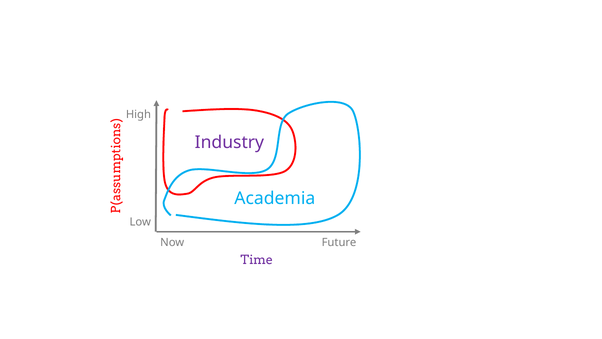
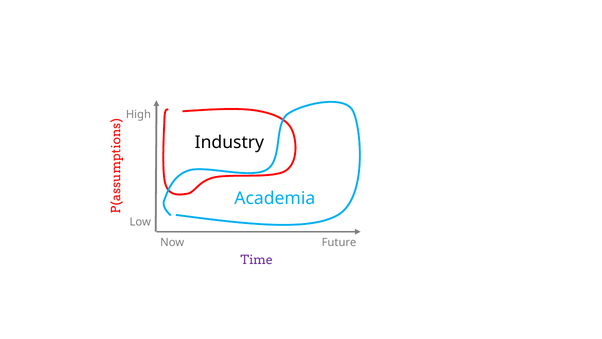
Industry colour: purple -> black (229, 142)
